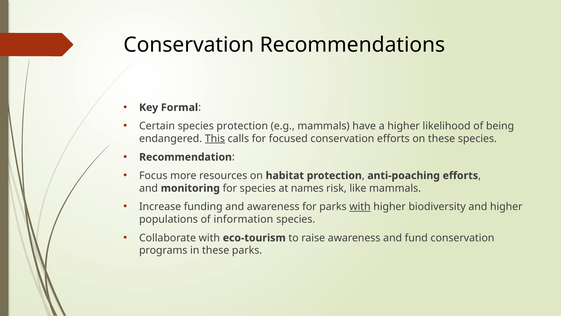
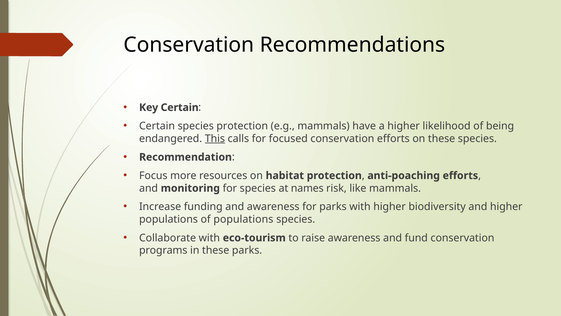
Key Formal: Formal -> Certain (180, 107)
with underline: present -> none (360, 206)
of information: information -> populations (243, 219)
